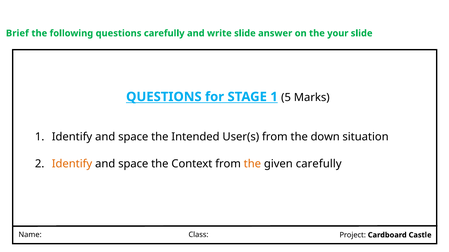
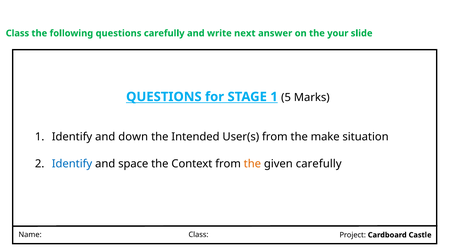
Brief: Brief -> Class (17, 33)
write slide: slide -> next (245, 33)
1 Identify and space: space -> down (133, 137)
down: down -> make (325, 137)
Identify colour: orange -> blue (72, 164)
